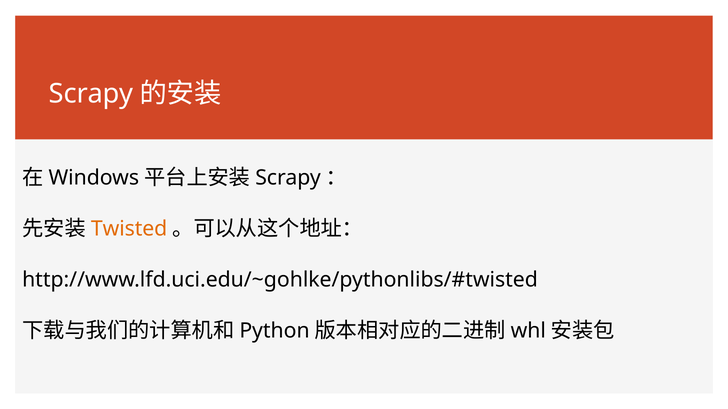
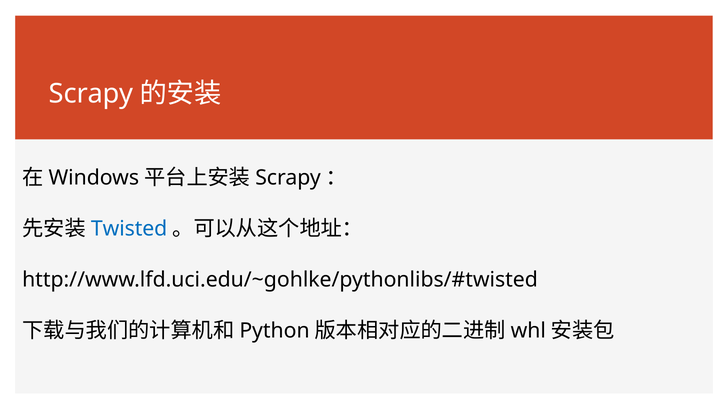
Twisted colour: orange -> blue (129, 229)
